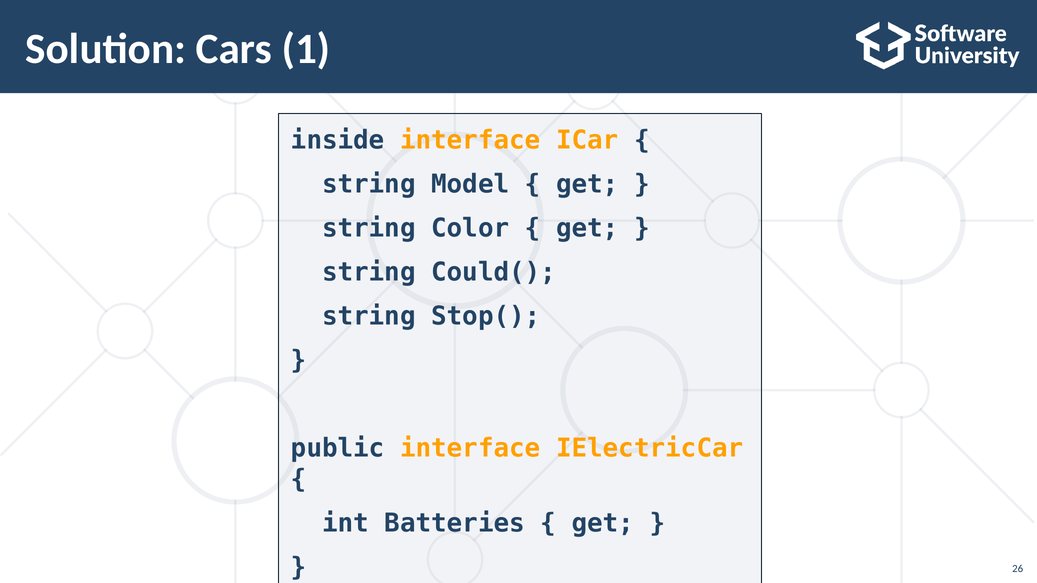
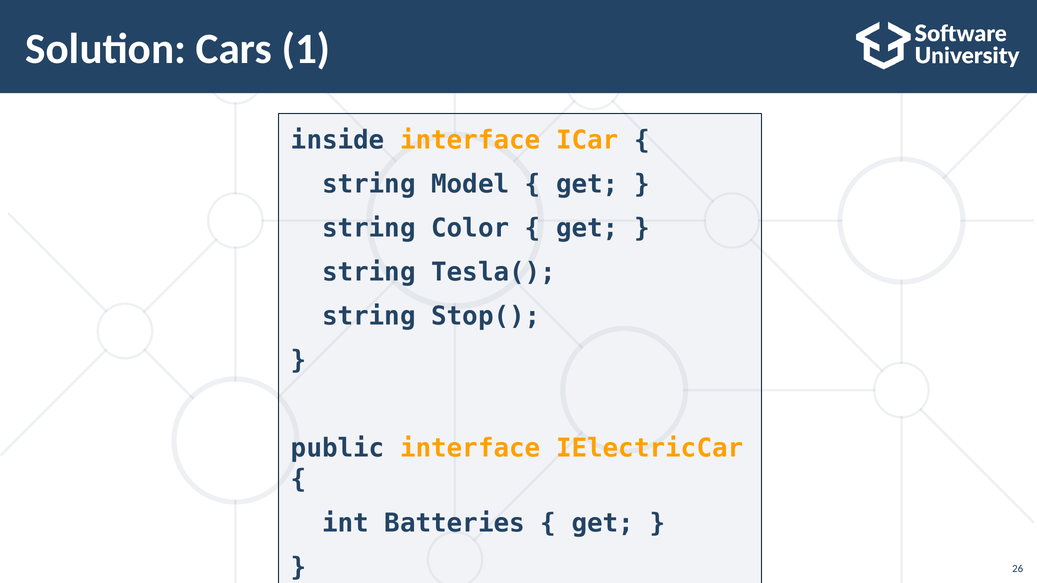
Could(: Could( -> Tesla( (494, 272)
